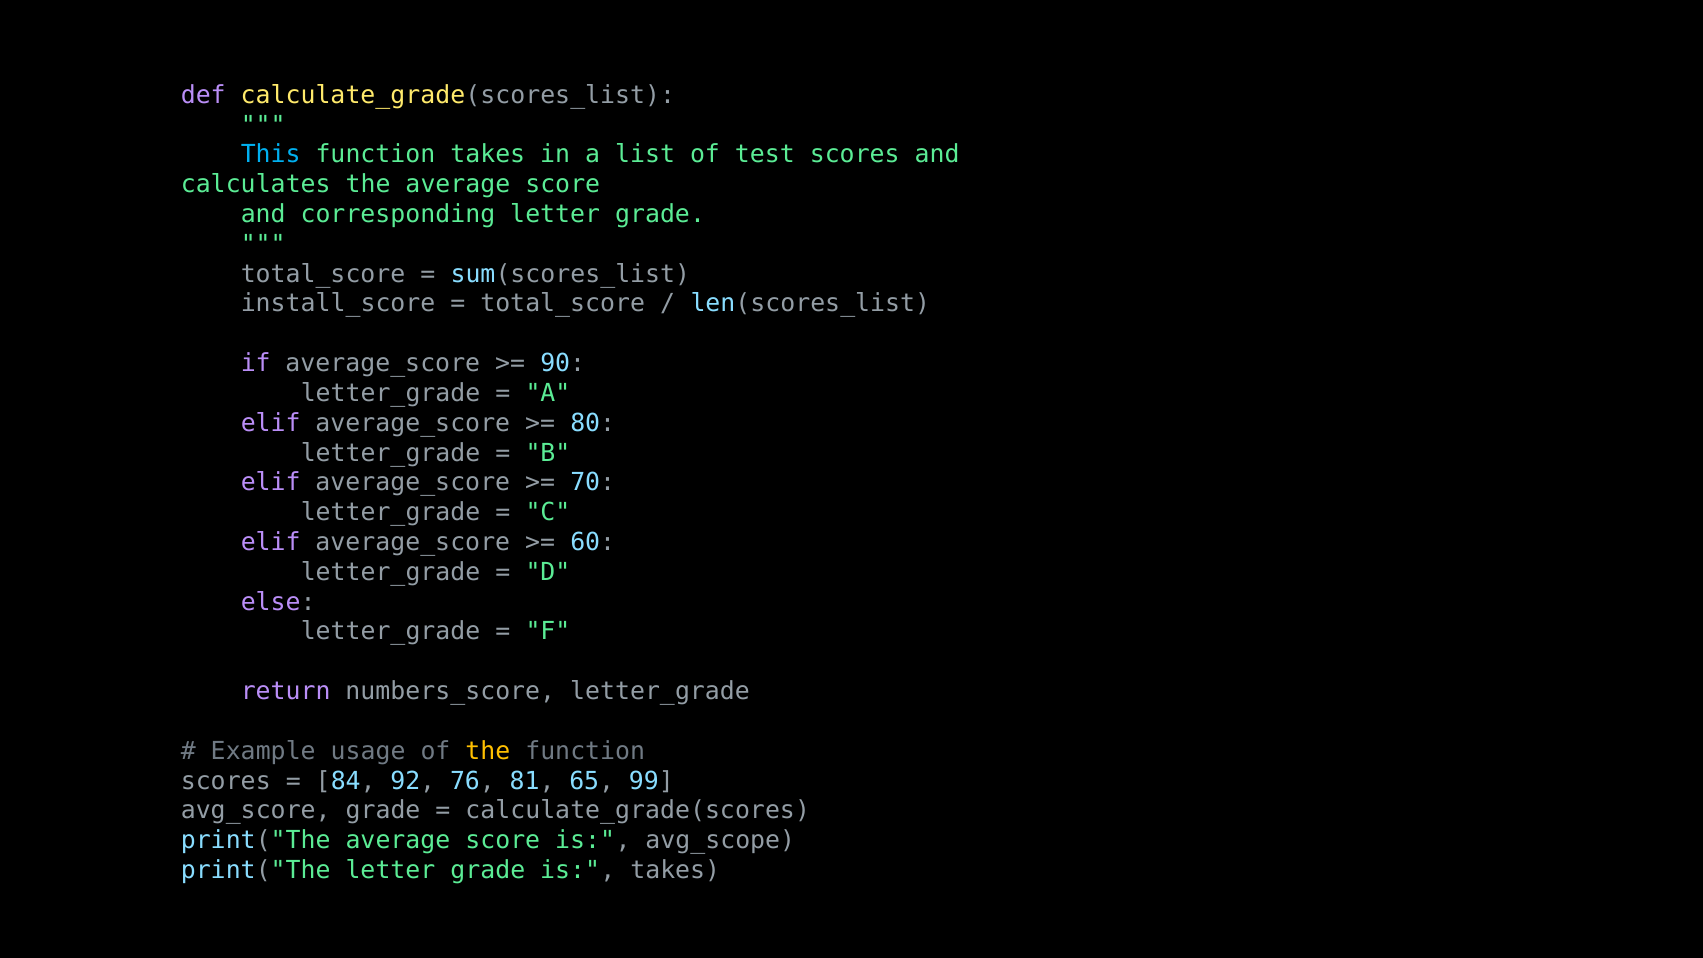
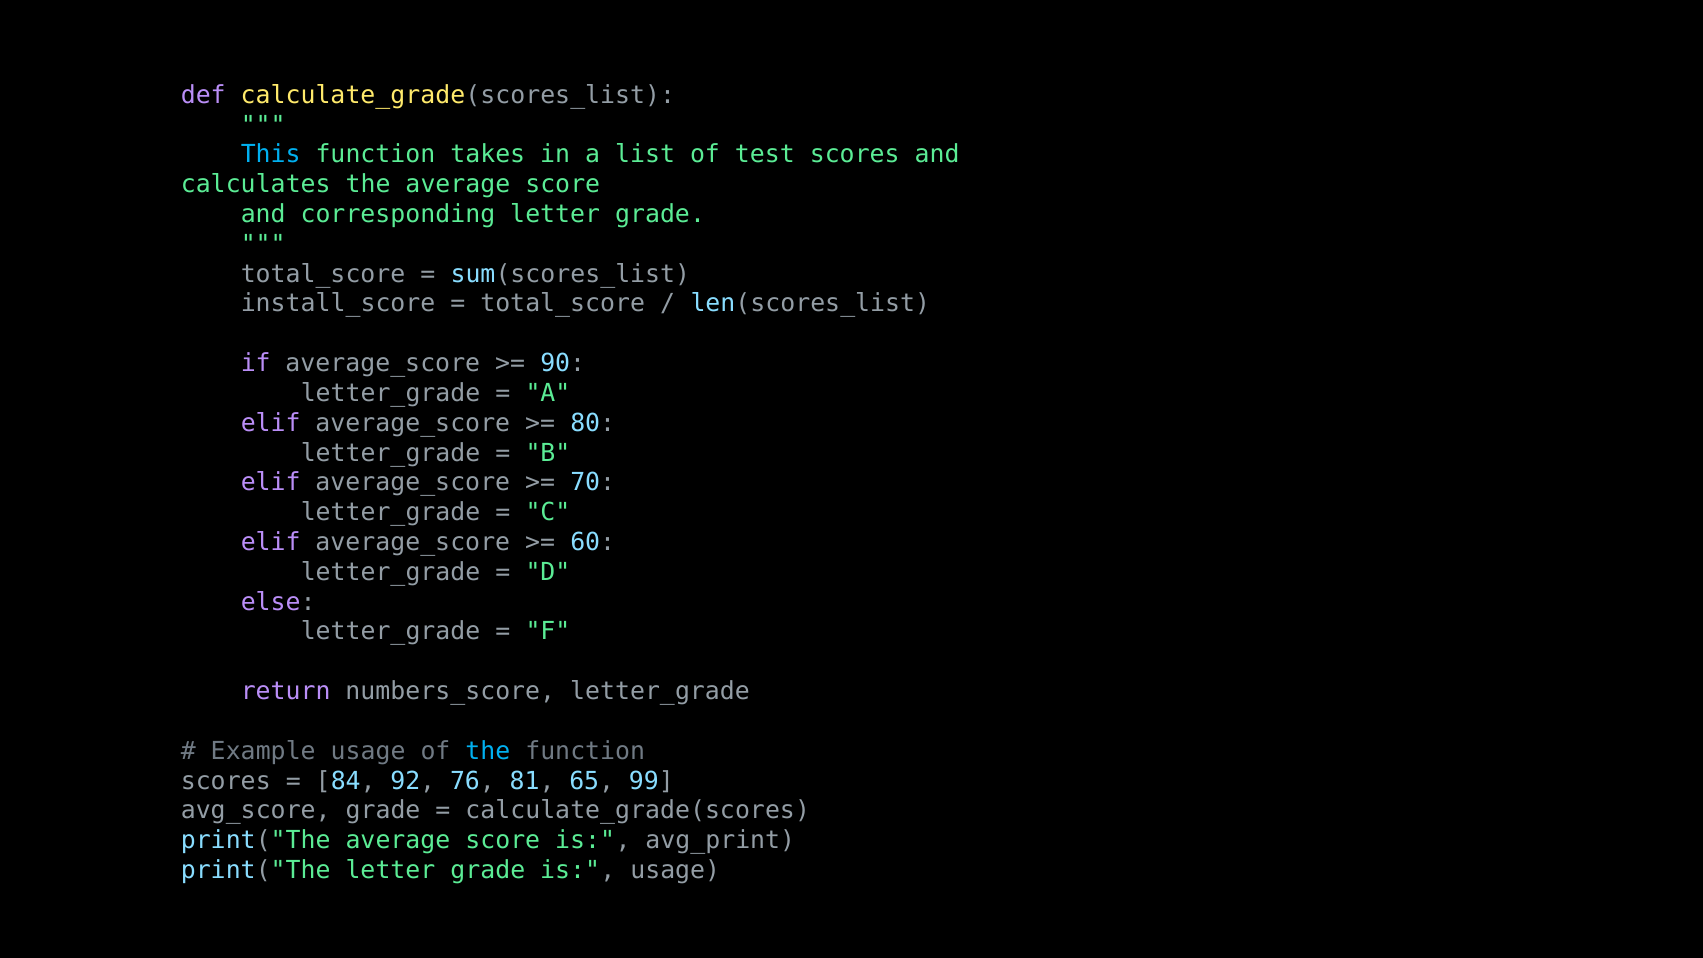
the colour: yellow -> light blue (488, 751)
avg_scope: avg_scope -> avg_print (720, 840)
is takes: takes -> usage (675, 870)
